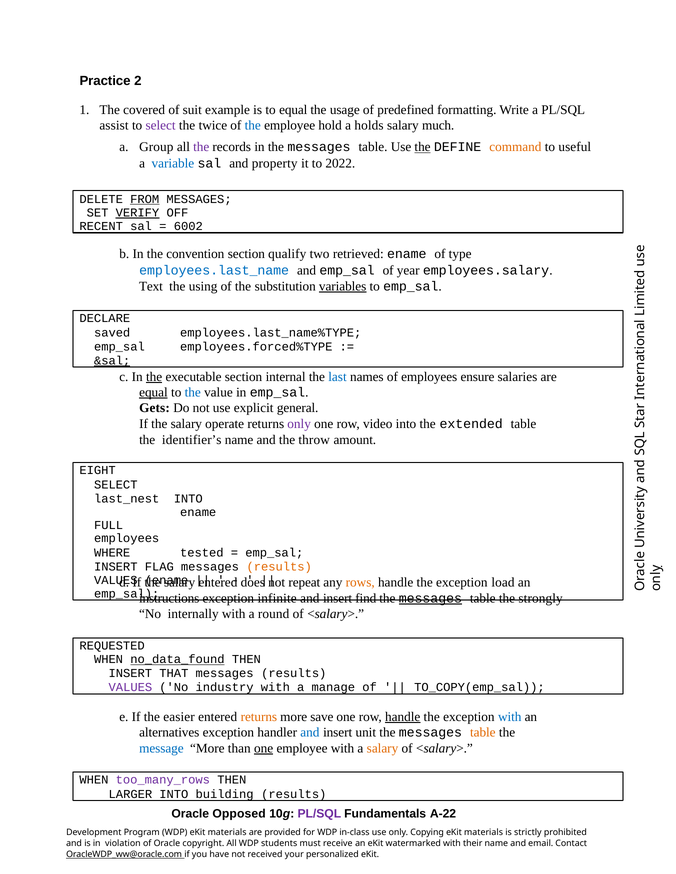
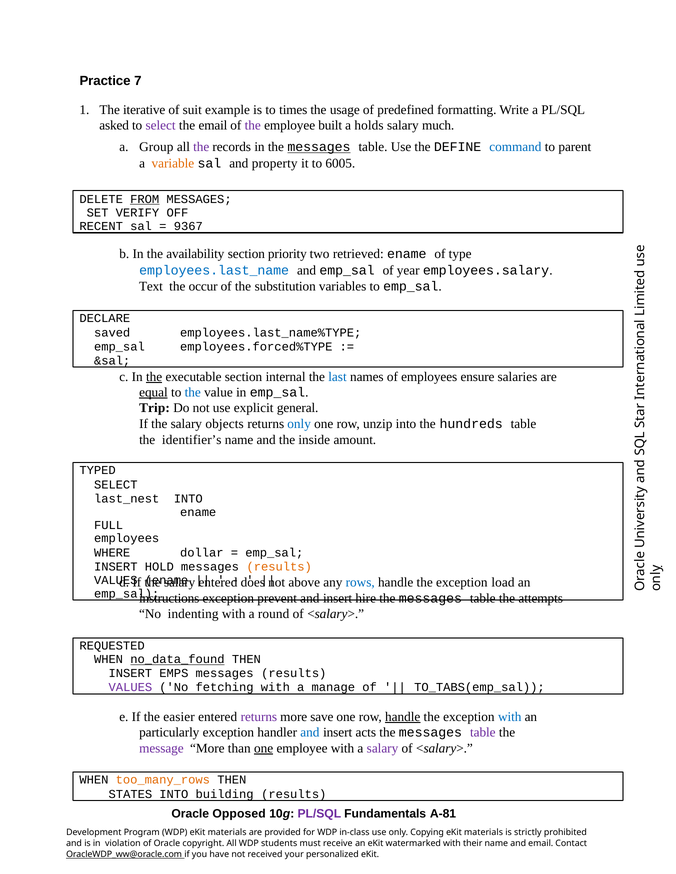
2: 2 -> 7 (138, 81)
covered: covered -> iterative (144, 110)
to equal: equal -> times (293, 110)
assist: assist -> asked (114, 125)
the twice: twice -> email (213, 125)
the colour: blue -> purple (253, 125)
hold: hold -> built (330, 125)
messages underline: none -> present (319, 147)
the underline: present -> none (423, 147)
command colour: orange -> blue (515, 147)
useful: useful -> parent (575, 147)
variable colour: blue -> orange (173, 163)
2022: 2022 -> 6005 (340, 163)
VERIFY underline: present -> none (137, 213)
6002: 6002 -> 9367 (188, 227)
convention: convention -> availability (195, 254)
qualify: qualify -> priority (287, 254)
using: using -> occur (203, 287)
variables underline: present -> none (343, 287)
&sal underline: present -> none (112, 361)
Gets: Gets -> Trip (154, 408)
operate: operate -> objects (225, 424)
only colour: purple -> blue (299, 424)
video: video -> unzip (378, 424)
extended: extended -> hundreds (471, 424)
throw: throw -> inside (314, 440)
EIGHT: EIGHT -> TYPED (98, 471)
tested: tested -> dollar (202, 553)
FLAG: FLAG -> HOLD (159, 567)
repeat: repeat -> above (304, 583)
rows colour: orange -> blue (360, 583)
infinite: infinite -> prevent (277, 599)
find: find -> hire (366, 599)
messages underline: present -> none (430, 599)
strongly: strongly -> attempts (541, 599)
internally: internally -> indenting (193, 615)
THAT: THAT -> EMPS (174, 674)
industry: industry -> fetching (225, 688)
TO_COPY(emp_sal: TO_COPY(emp_sal -> TO_TABS(emp_sal (479, 688)
returns colour: orange -> purple (259, 717)
alternatives: alternatives -> particularly (169, 733)
unit: unit -> acts (366, 733)
table colour: orange -> purple (483, 733)
message colour: blue -> purple (161, 749)
salary colour: orange -> purple (382, 749)
too_many_rows colour: purple -> orange (163, 781)
LARGER: LARGER -> STATES (130, 795)
A-22: A-22 -> A-81 (443, 814)
